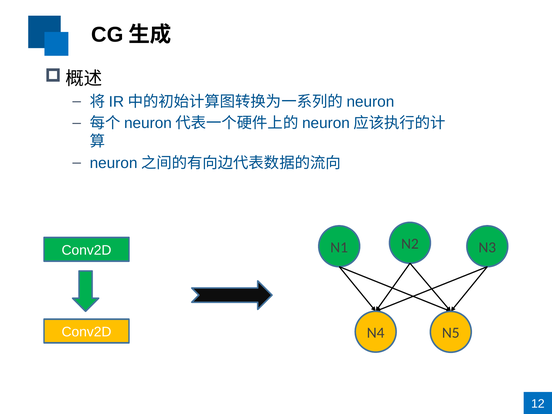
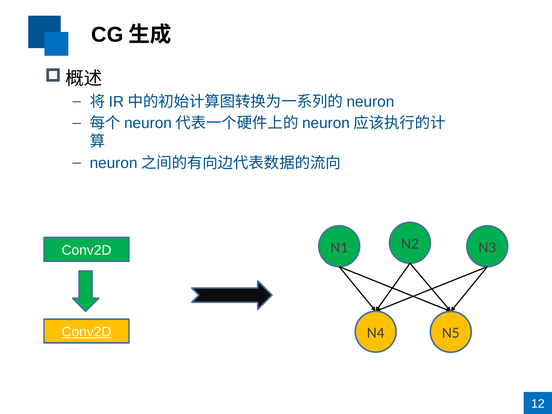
Conv2D underline: none -> present (87, 332)
